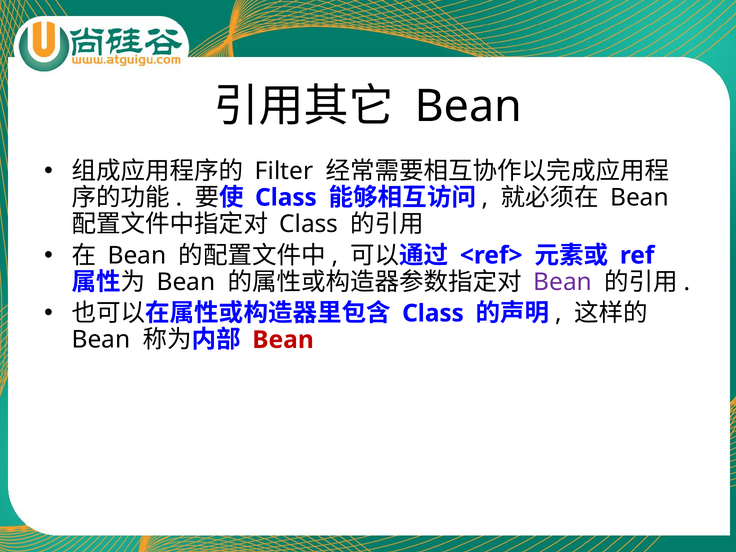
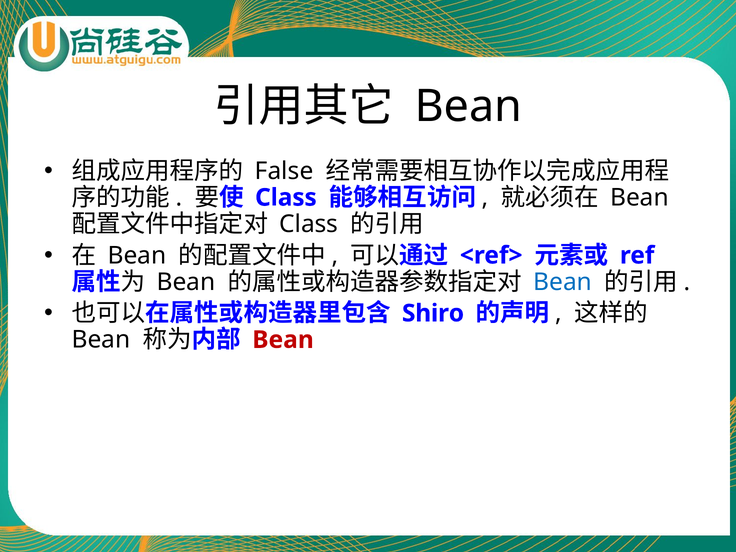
Filter: Filter -> False (284, 171)
Bean colour: purple -> blue (563, 282)
Class: Class -> Shiro (433, 313)
